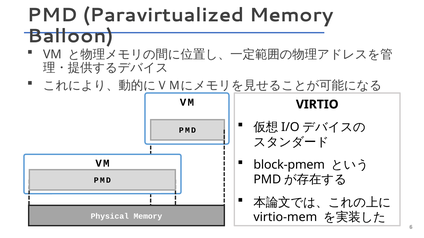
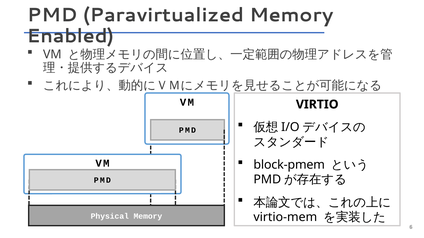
Balloon: Balloon -> Enabled (71, 36)
